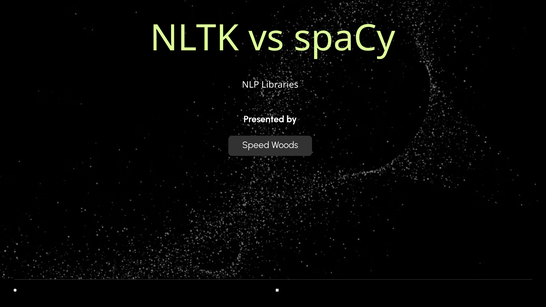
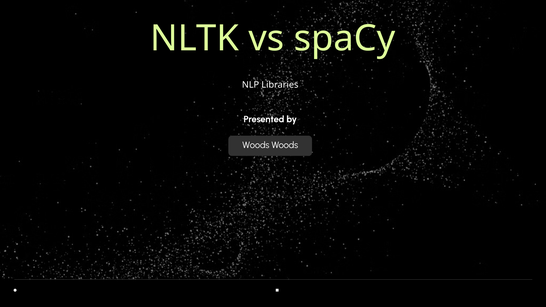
Speed: Speed -> Woods (256, 145)
